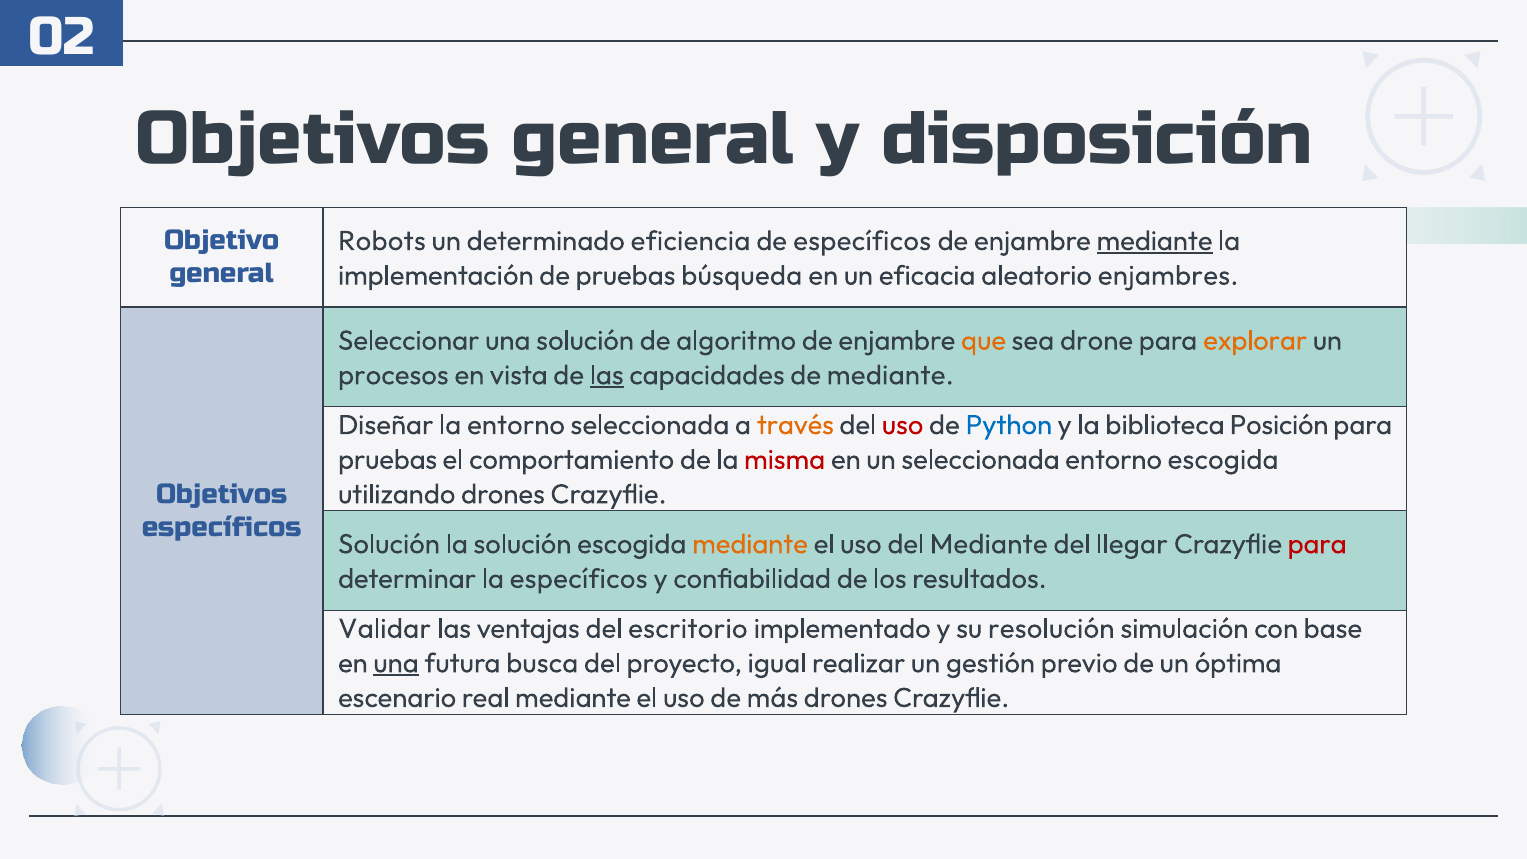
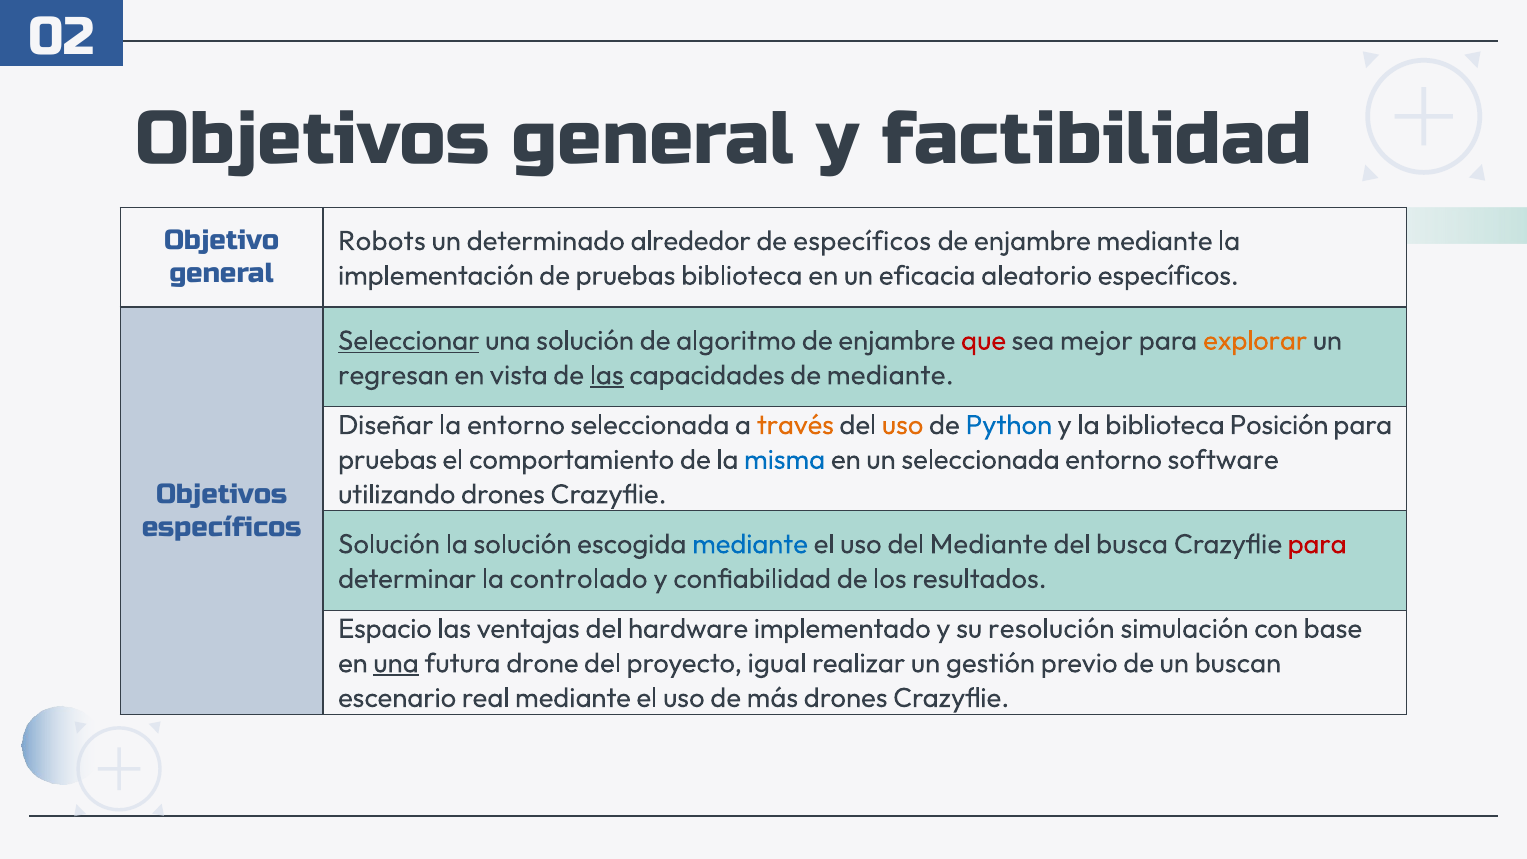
disposición: disposición -> factibilidad (1097, 139)
eficiencia: eficiencia -> alrededor (691, 241)
mediante underline: present -> none (1155, 241)
pruebas búsqueda: búsqueda -> biblioteca (742, 276)
aleatorio enjambres: enjambres -> específicos (1168, 276)
Seleccionar underline: none -> present (409, 341)
que colour: orange -> red (984, 341)
drone: drone -> mejor (1096, 341)
procesos: procesos -> regresan (393, 375)
uso colour: red -> orange (903, 425)
misma colour: red -> blue (785, 460)
entorno escogida: escogida -> software (1223, 460)
mediante colour: orange -> blue (750, 544)
llegar: llegar -> busca (1132, 544)
la específicos: específicos -> controlado (579, 579)
Validar: Validar -> Espacio (385, 629)
escritorio: escritorio -> hardware (688, 629)
busca: busca -> drone (542, 663)
óptima: óptima -> buscan (1238, 663)
